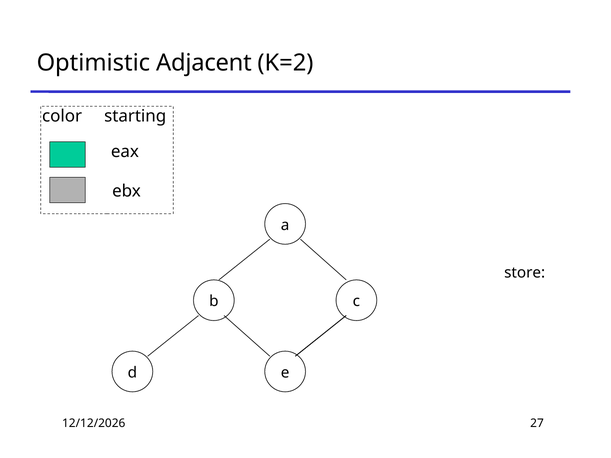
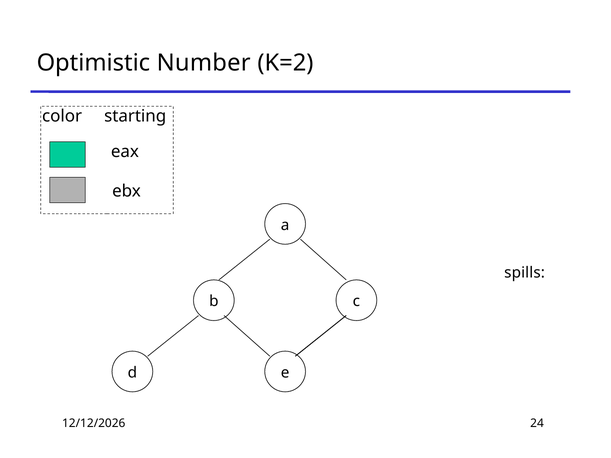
Adjacent: Adjacent -> Number (204, 63)
store: store -> spills (525, 273)
27: 27 -> 24 (537, 423)
